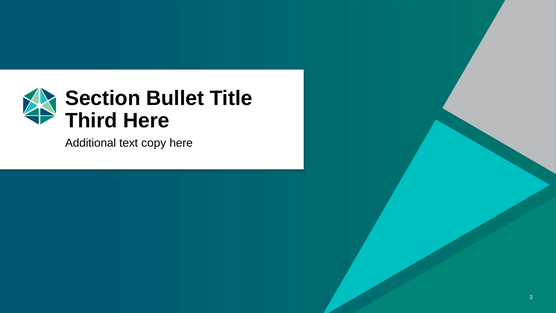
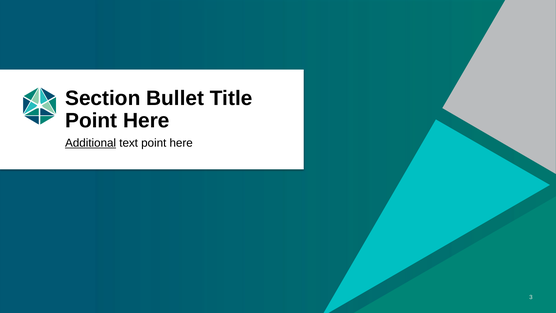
Third: Third -> Point (91, 121)
Additional underline: none -> present (91, 143)
text copy: copy -> point (154, 143)
